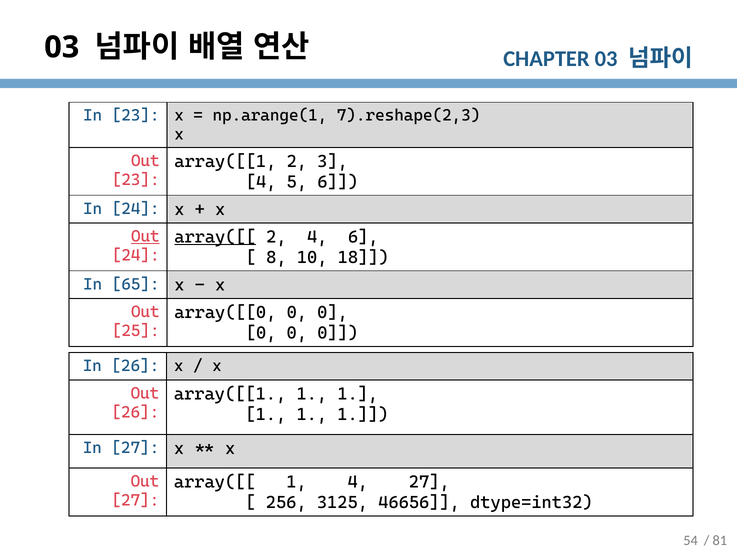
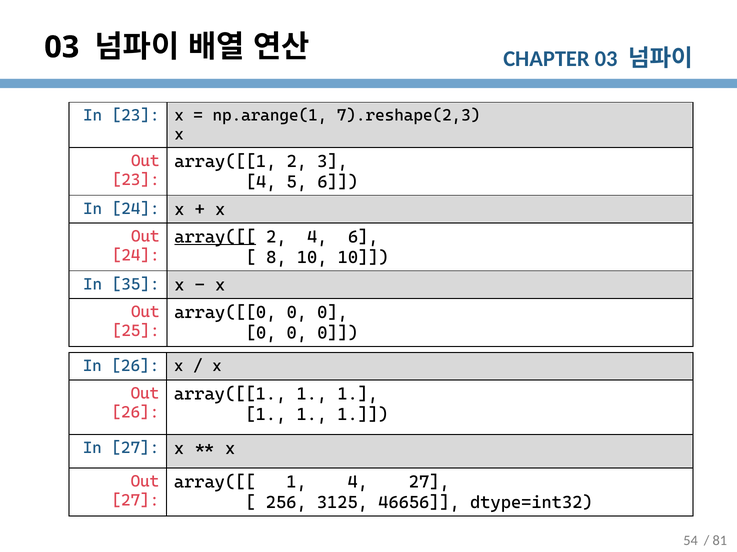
Out underline: present -> none (145, 237)
10 18: 18 -> 10 (363, 258)
65: 65 -> 35 (136, 285)
